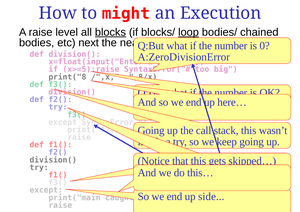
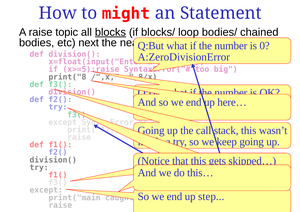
Execution: Execution -> Statement (221, 13)
level: level -> topic (67, 32)
loop underline: present -> none (189, 32)
side: side -> step (211, 196)
